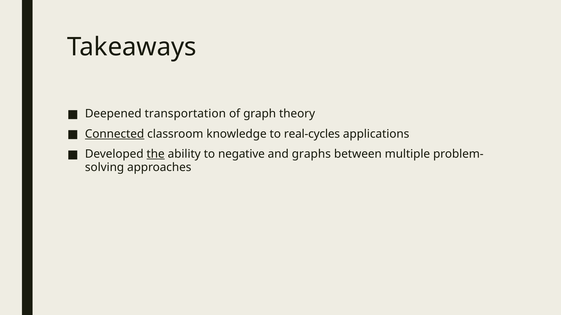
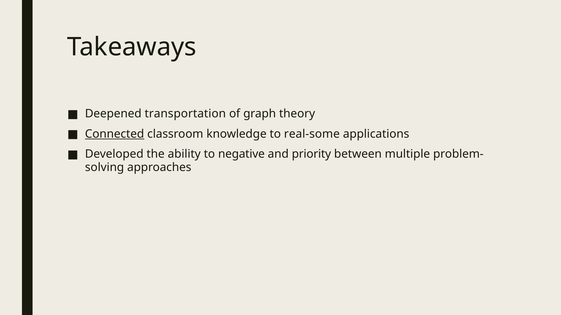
real-cycles: real-cycles -> real-some (312, 134)
the underline: present -> none (156, 154)
graphs: graphs -> priority (311, 154)
